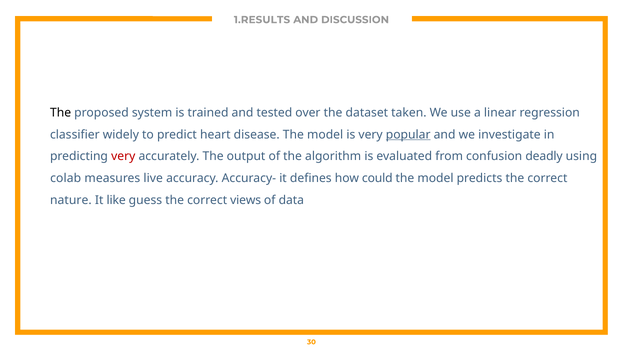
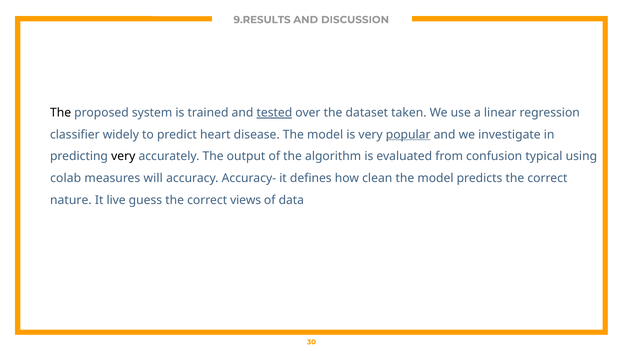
1.RESULTS: 1.RESULTS -> 9.RESULTS (262, 20)
tested underline: none -> present (274, 113)
very colour: red -> black (123, 156)
deadly: deadly -> typical (544, 156)
live: live -> will (153, 178)
could: could -> clean (377, 178)
like: like -> live (116, 200)
